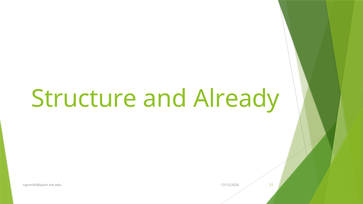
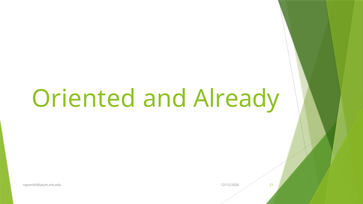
Structure: Structure -> Oriented (84, 99)
